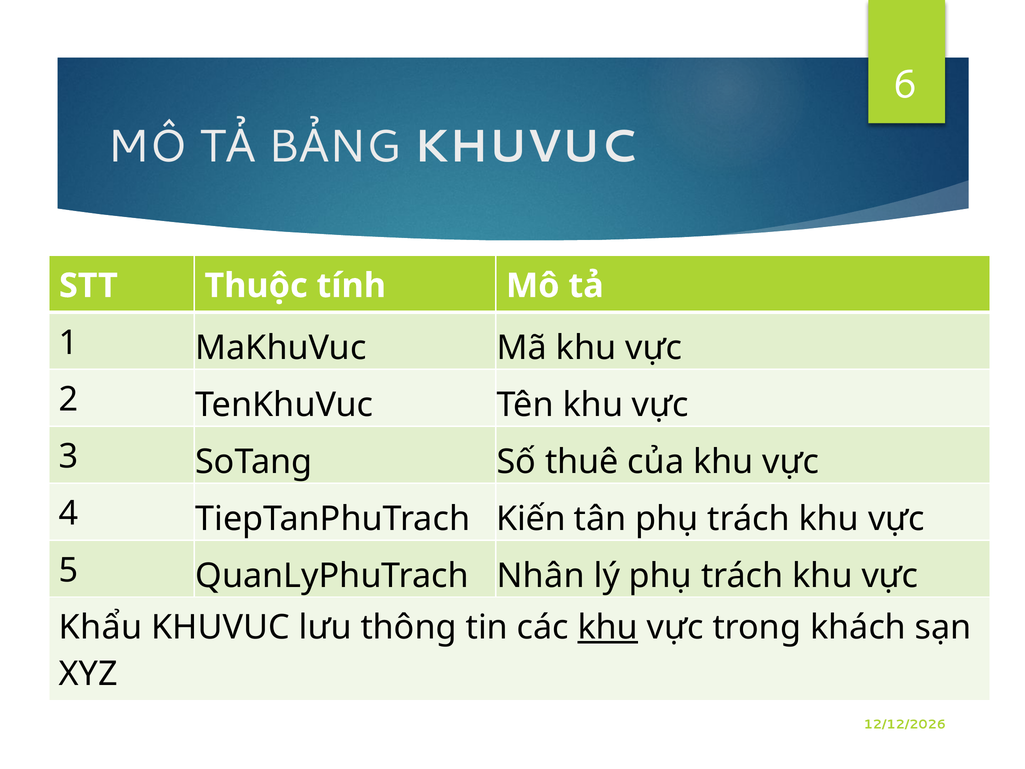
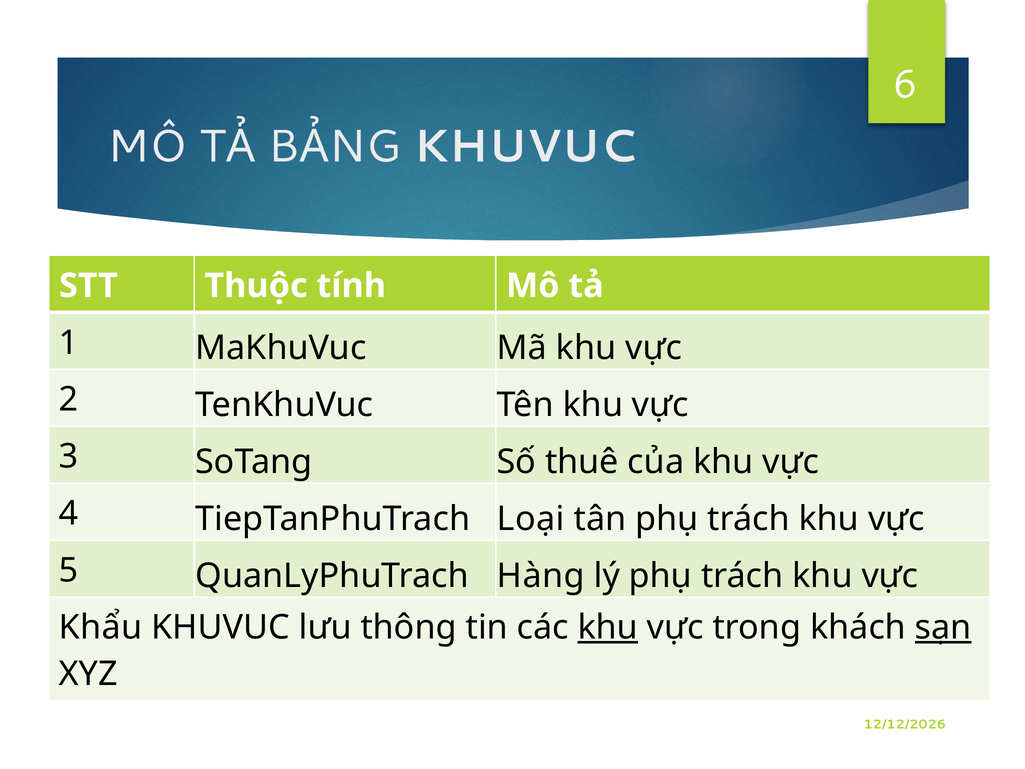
Kiến: Kiến -> Loại (531, 519)
Nhân: Nhân -> Hàng (541, 576)
sạn underline: none -> present (943, 627)
